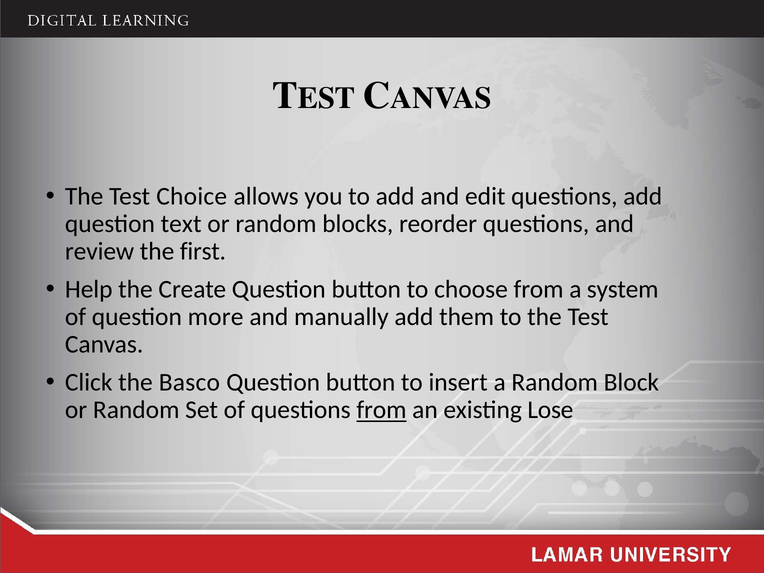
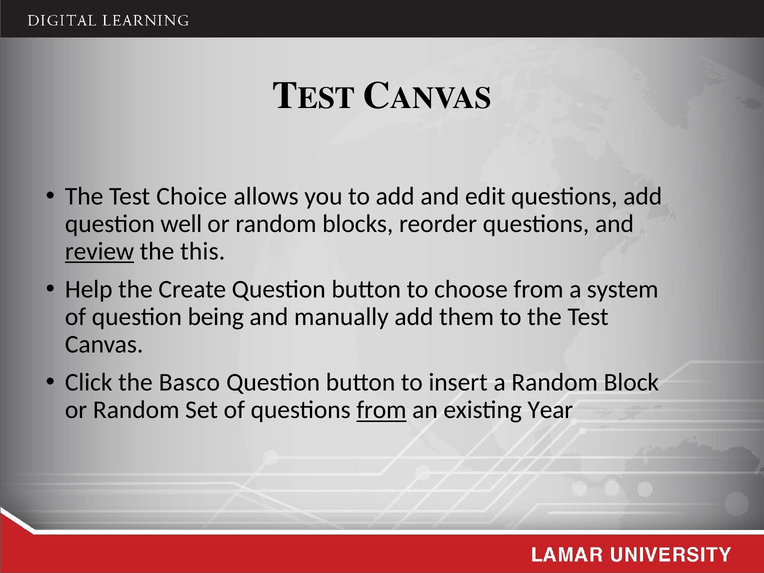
text: text -> well (181, 224)
review underline: none -> present (100, 251)
first: first -> this (203, 251)
more: more -> being (216, 317)
Lose: Lose -> Year (550, 410)
